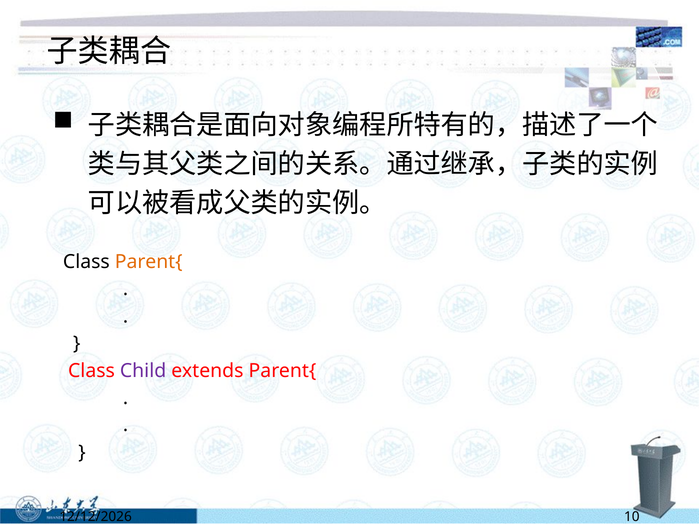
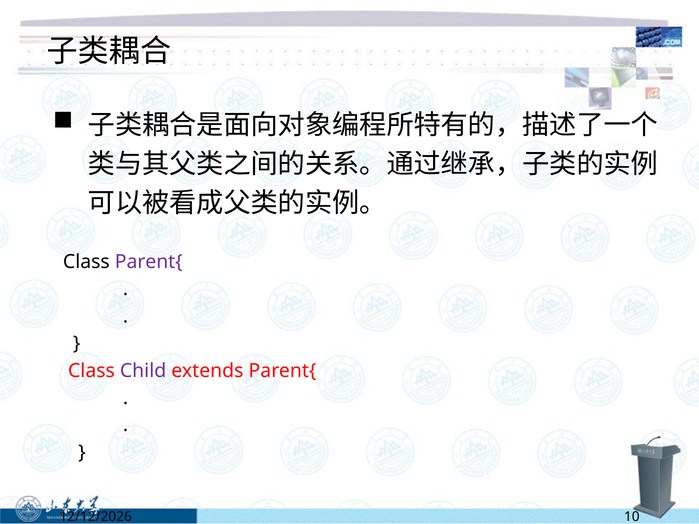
Parent{ colour: orange -> purple (149, 262)
